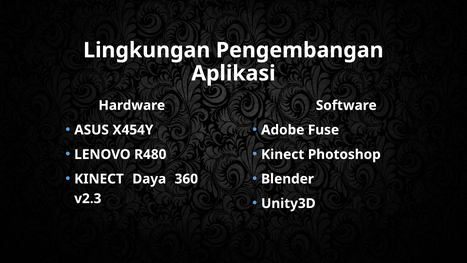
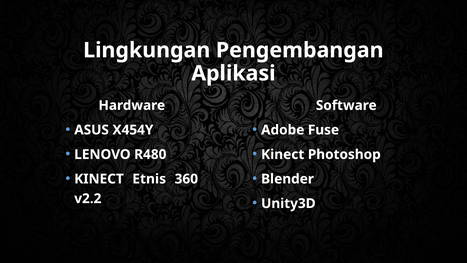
Daya: Daya -> Etnis (149, 179)
v2.3: v2.3 -> v2.2 (88, 198)
